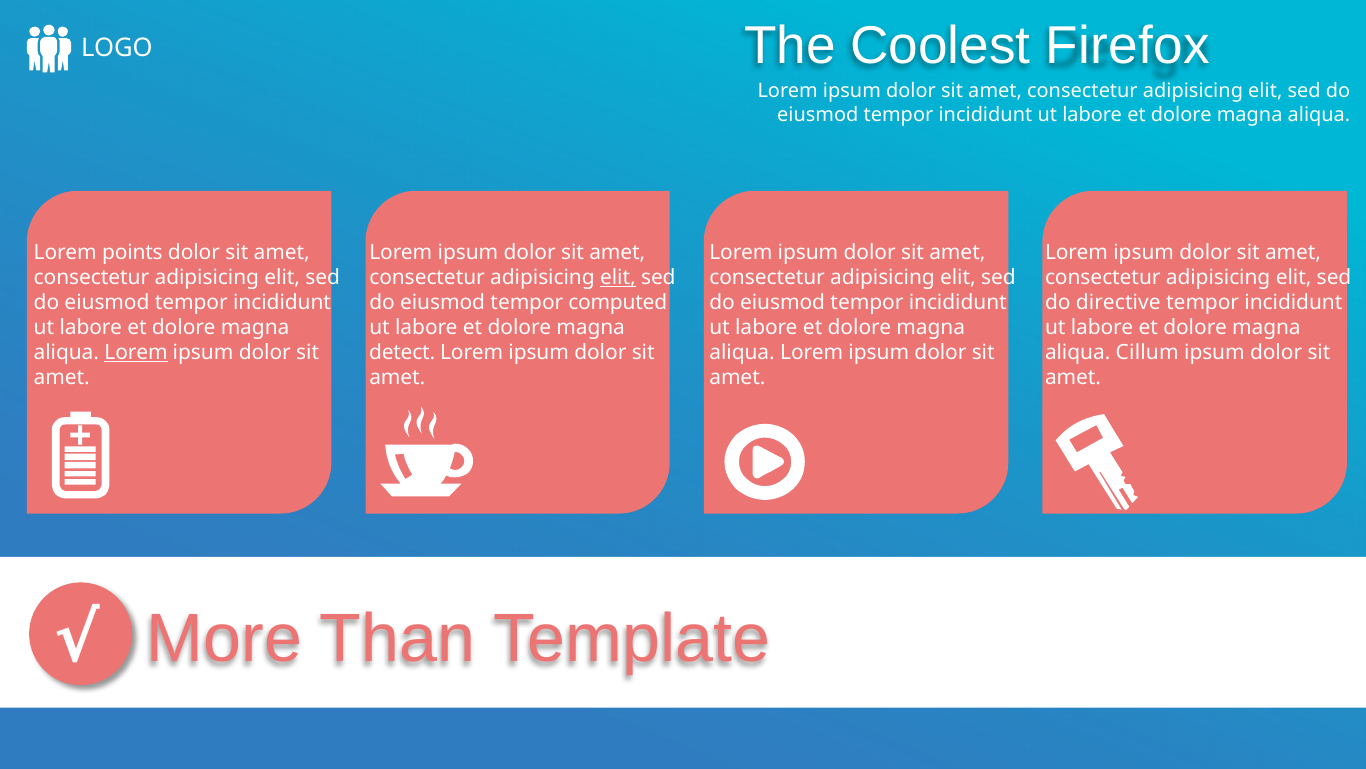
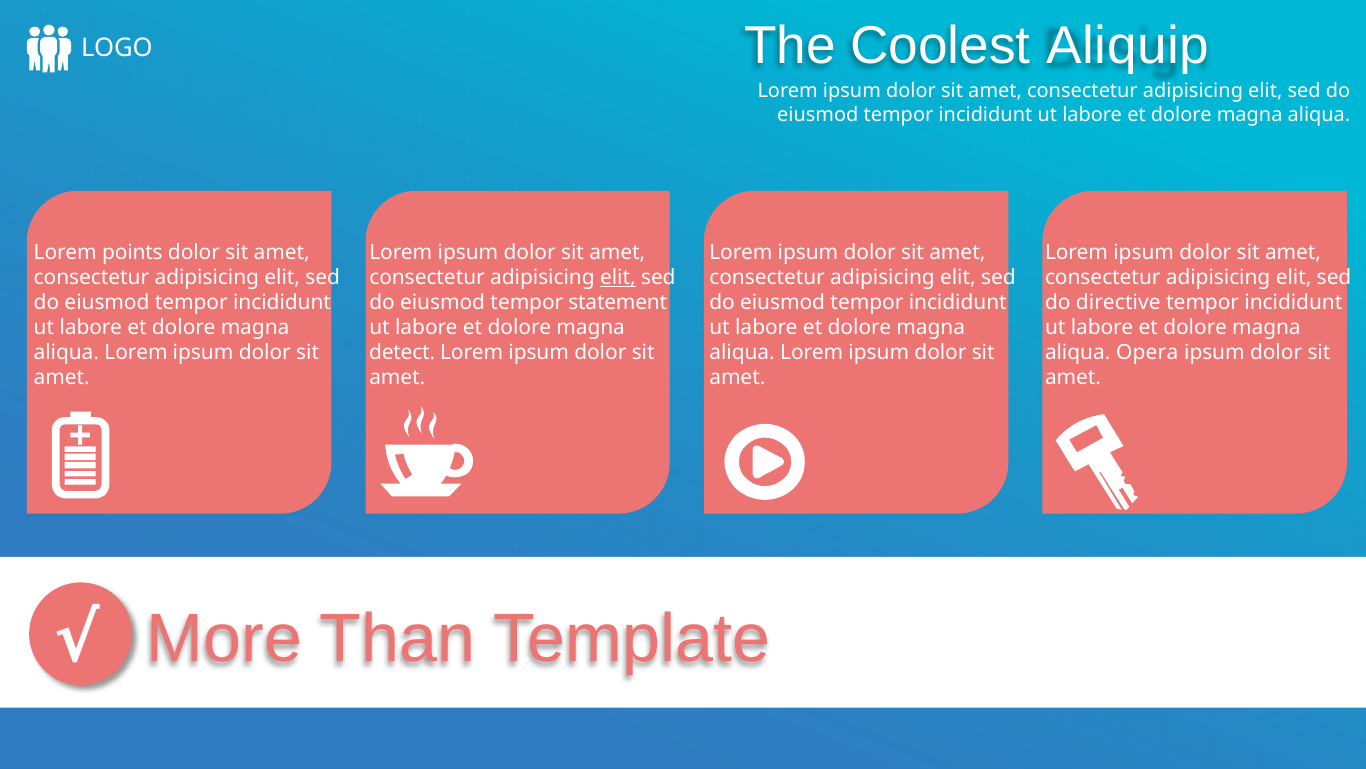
Firefox: Firefox -> Aliquip (1128, 45)
computed: computed -> statement (618, 302)
Lorem underline: present -> none (136, 352)
Cillum: Cillum -> Opera (1147, 352)
